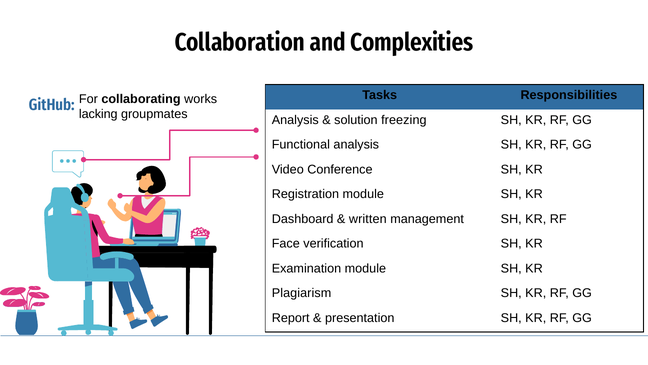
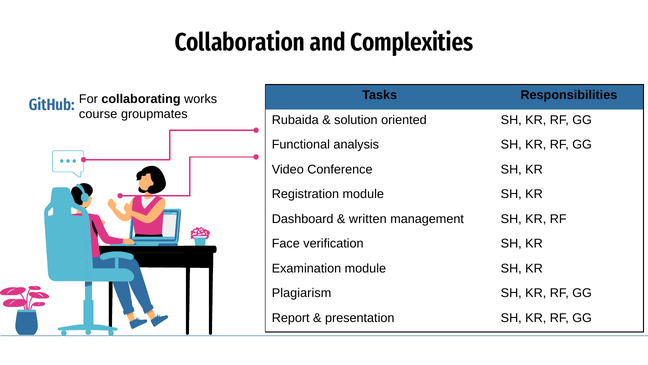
lacking: lacking -> course (98, 114)
Analysis: Analysis -> Rubaida (295, 120)
freezing: freezing -> oriented (404, 120)
